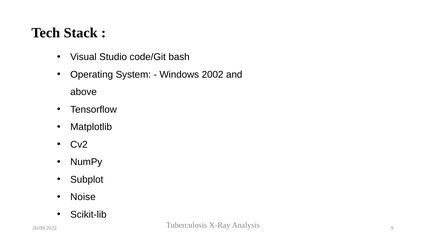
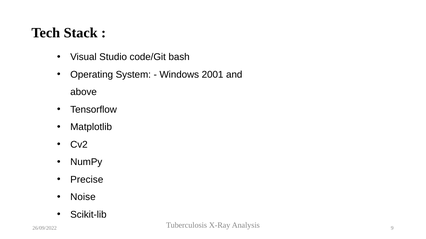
2002: 2002 -> 2001 (213, 75)
Subplot: Subplot -> Precise (87, 180)
